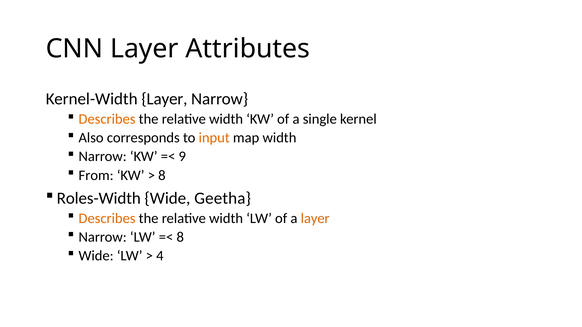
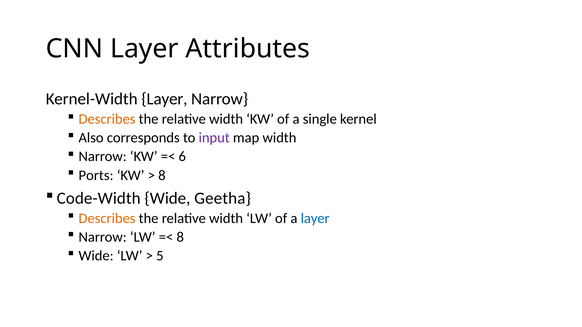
input colour: orange -> purple (214, 138)
9: 9 -> 6 (182, 157)
From: From -> Ports (96, 175)
Roles-Width: Roles-Width -> Code-Width (99, 198)
layer colour: orange -> blue (315, 219)
4: 4 -> 5 (160, 256)
